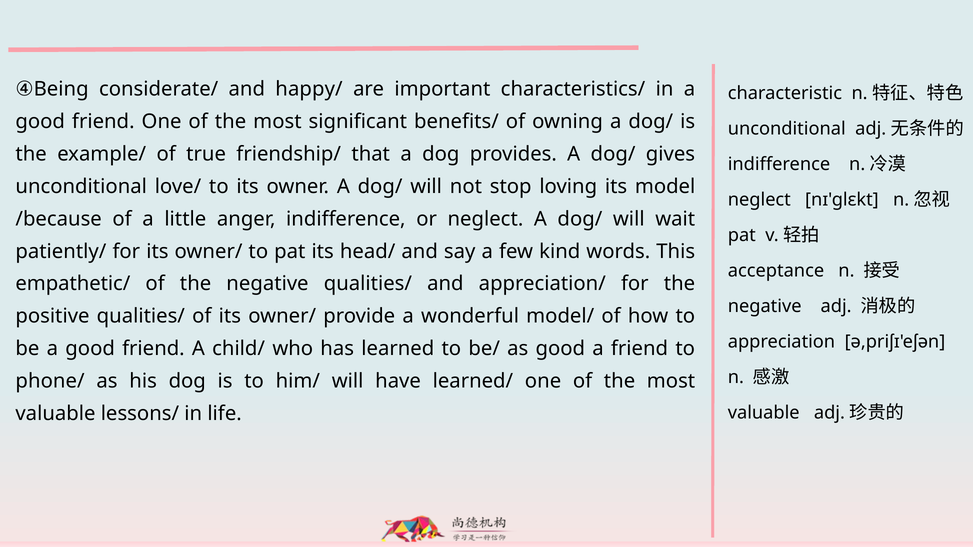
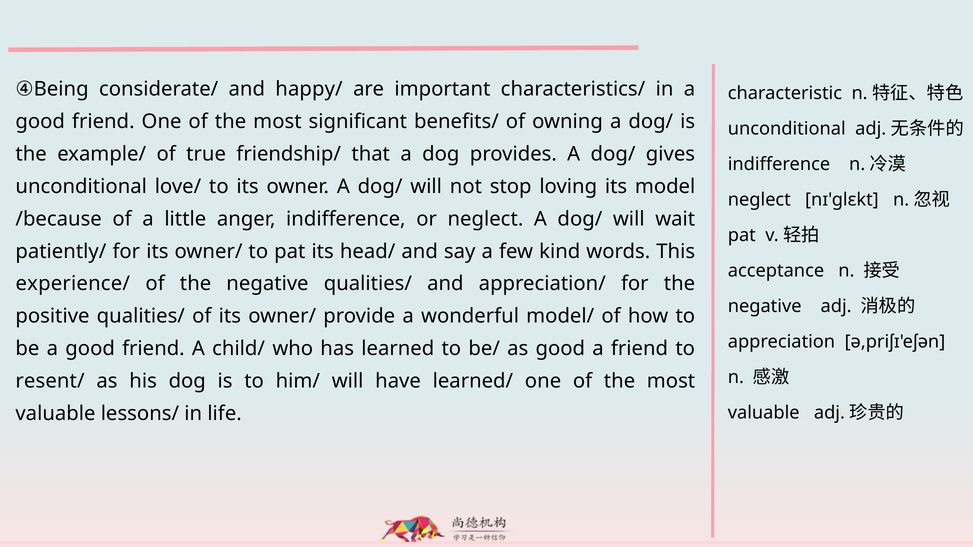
empathetic/: empathetic/ -> experience/ (73, 284)
phone/: phone/ -> resent/ (50, 381)
